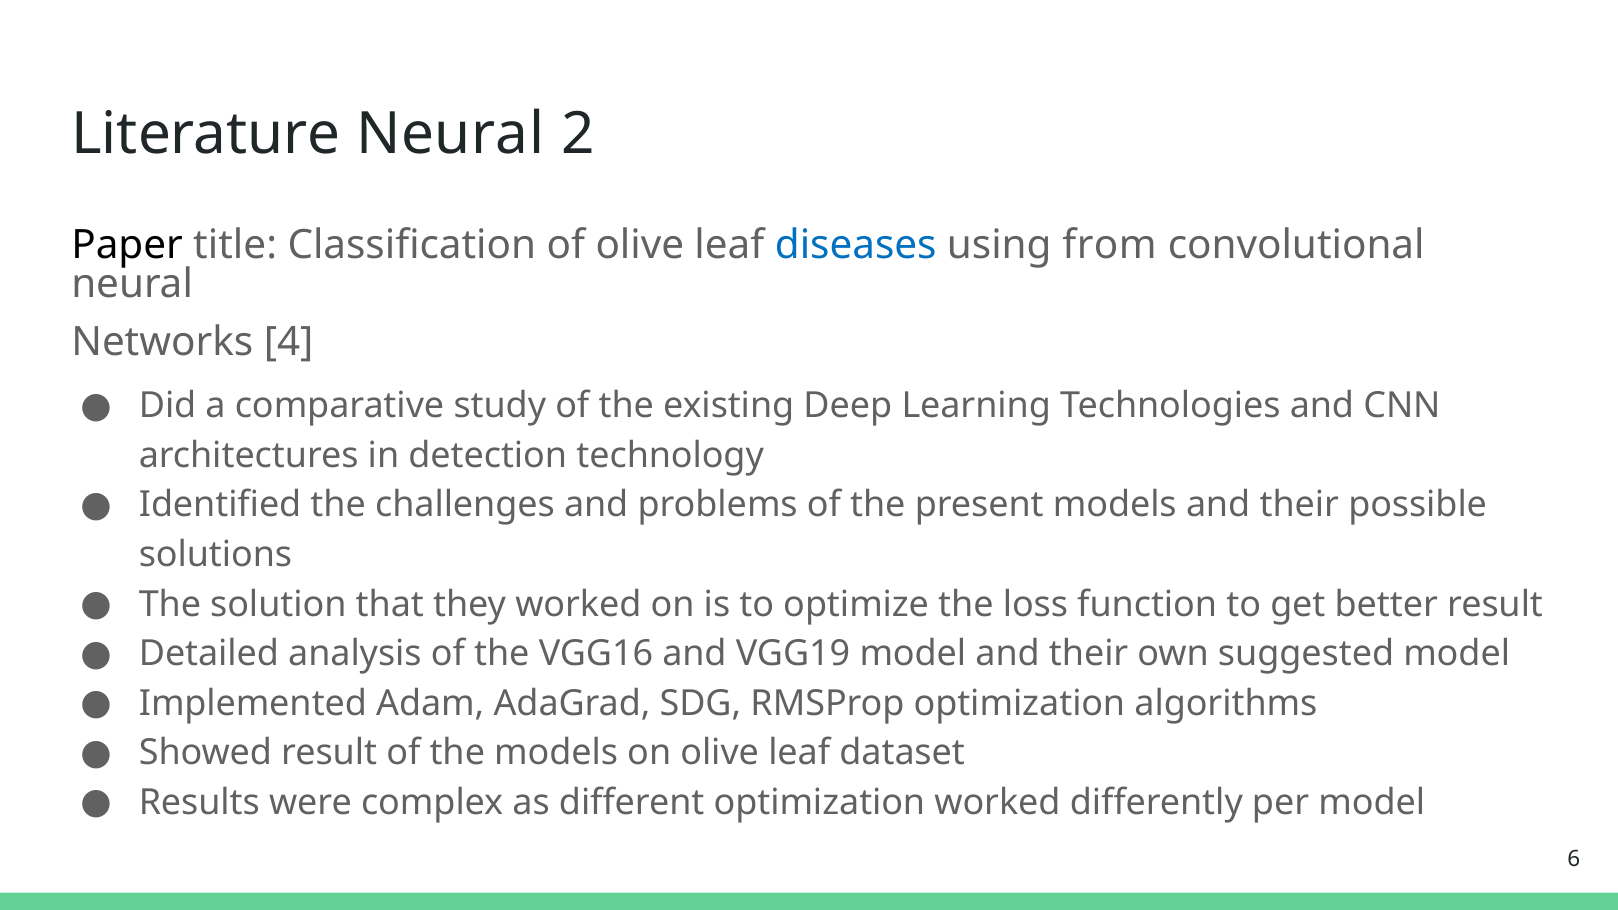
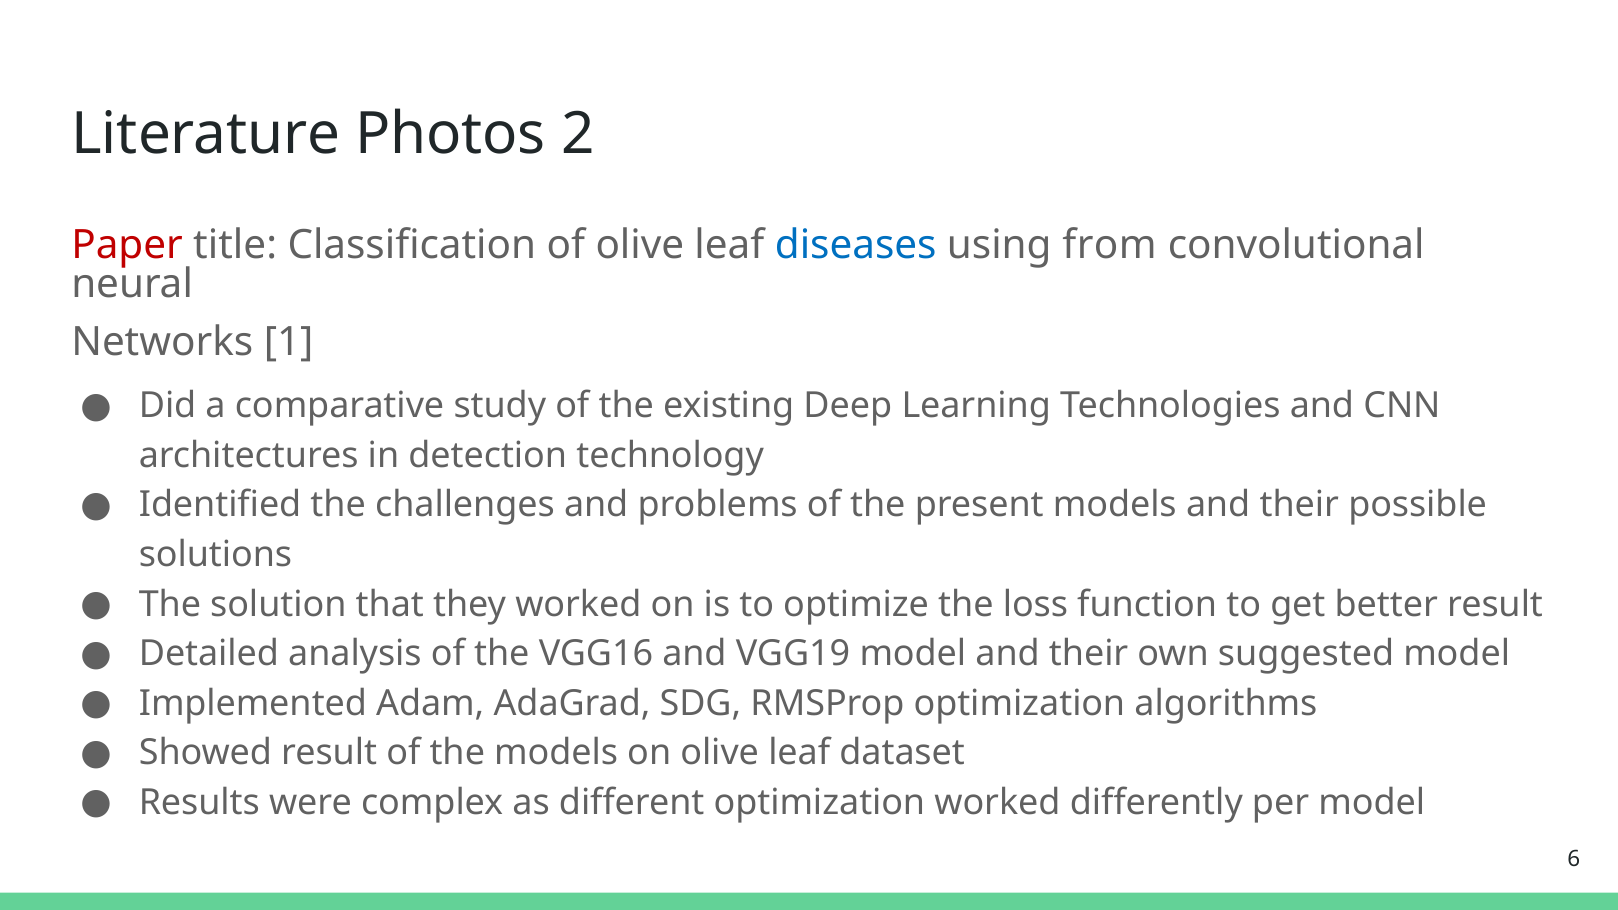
Literature Neural: Neural -> Photos (451, 134)
Paper colour: black -> red (127, 246)
4: 4 -> 1 (289, 343)
